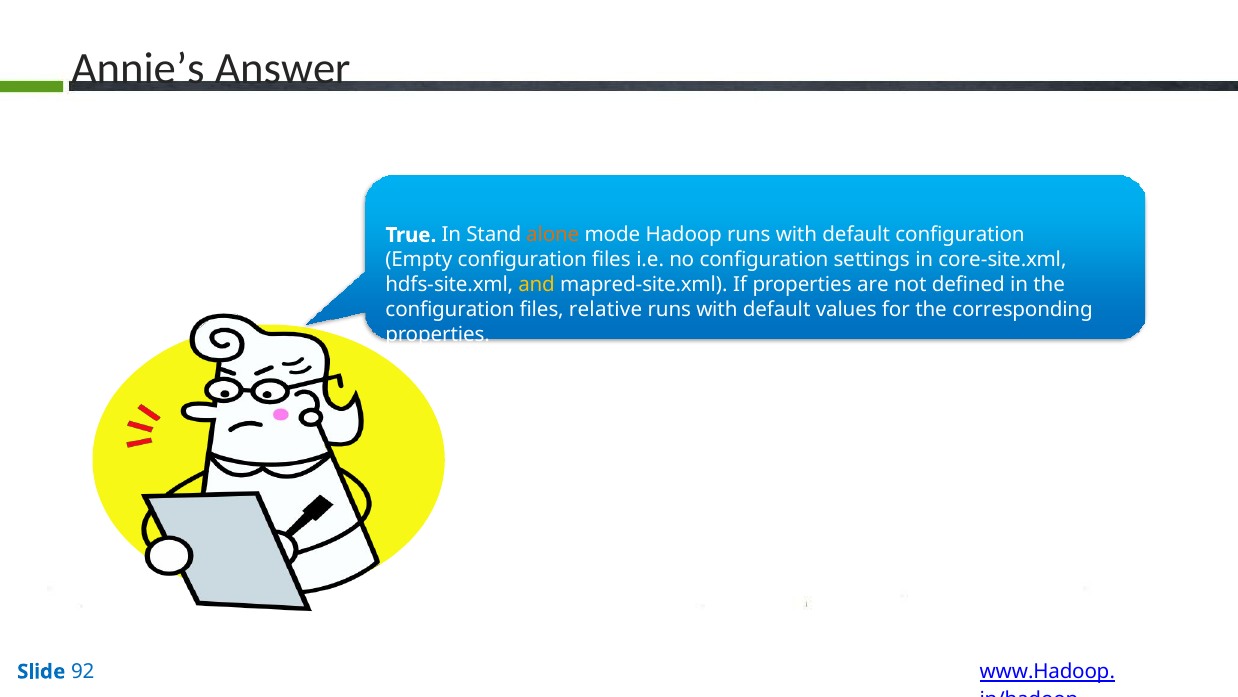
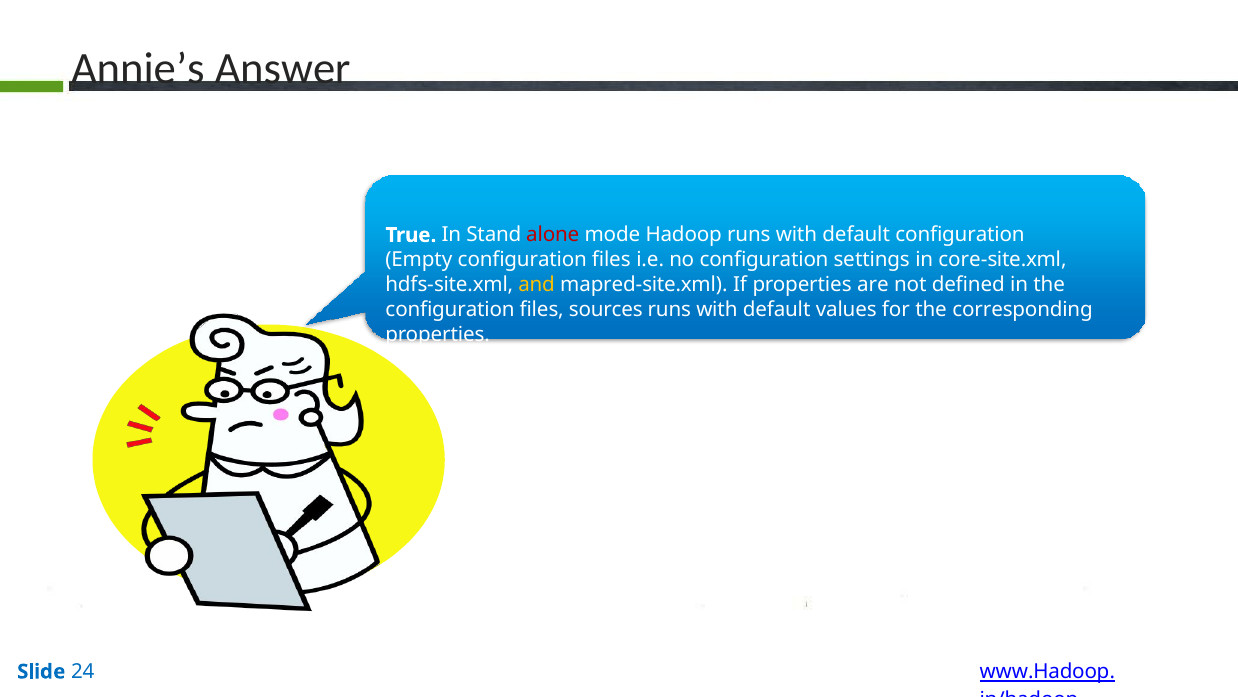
alone colour: orange -> red (553, 235)
relative: relative -> sources (606, 309)
92: 92 -> 24 (83, 671)
